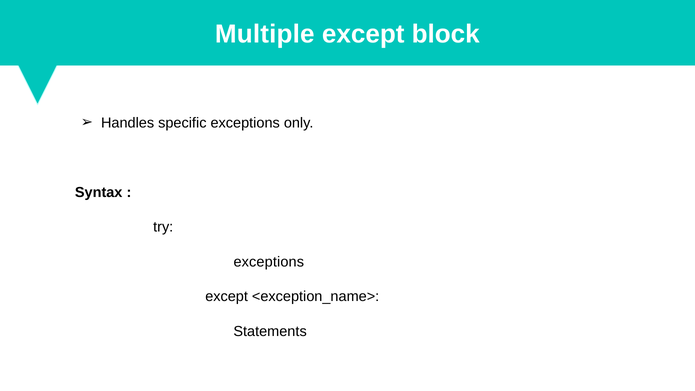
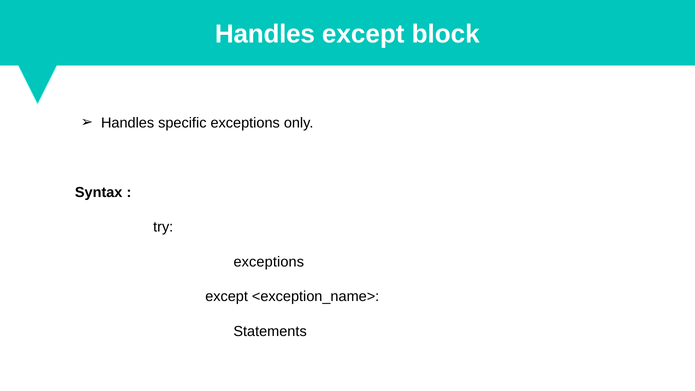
Multiple: Multiple -> Handles (265, 34)
